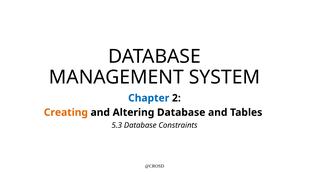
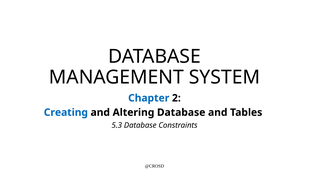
Creating colour: orange -> blue (66, 112)
